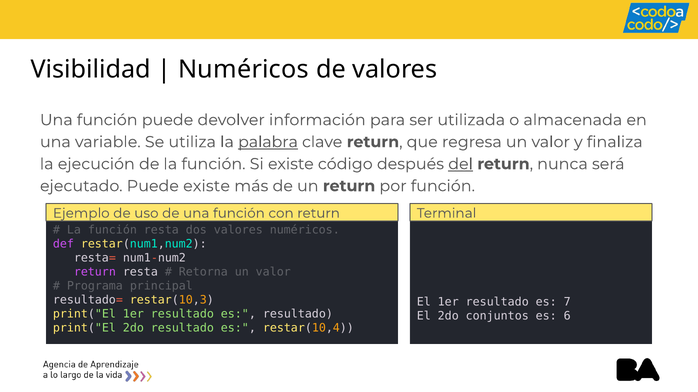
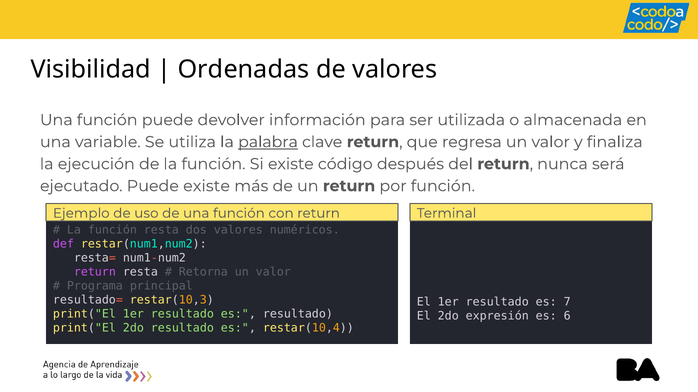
Numéricos: Numéricos -> Ordenadas (244, 69)
del underline: present -> none (461, 164)
conjuntos: conjuntos -> expresión (497, 317)
